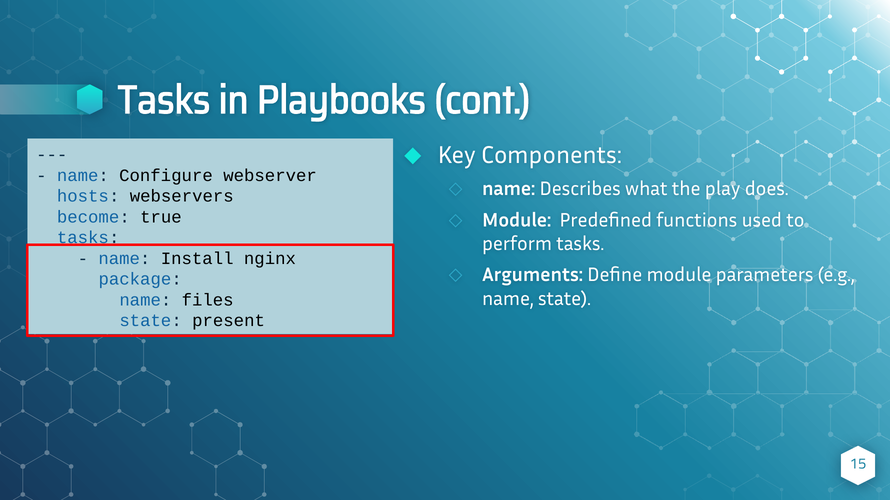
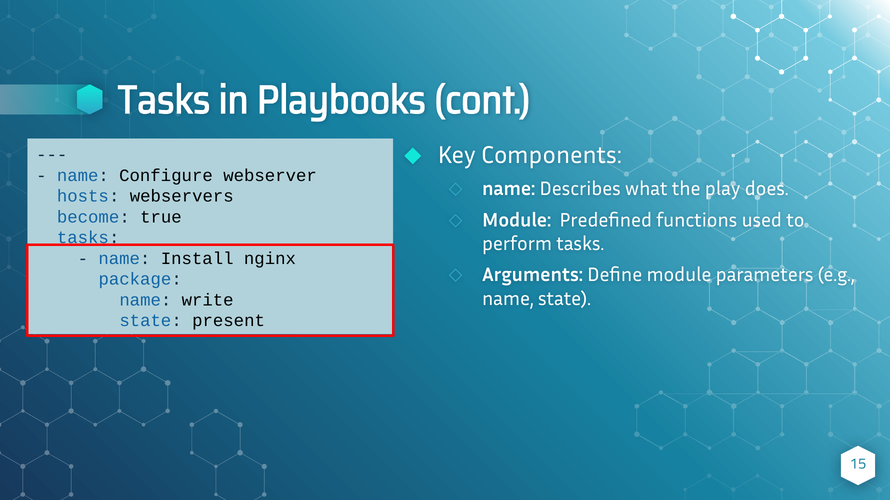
files: files -> write (208, 300)
